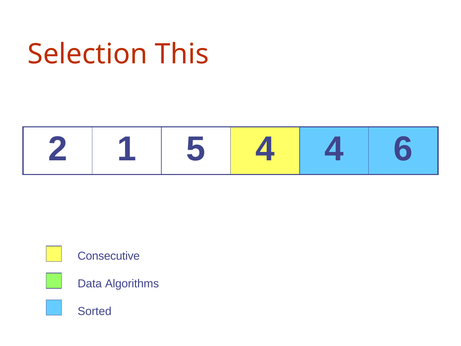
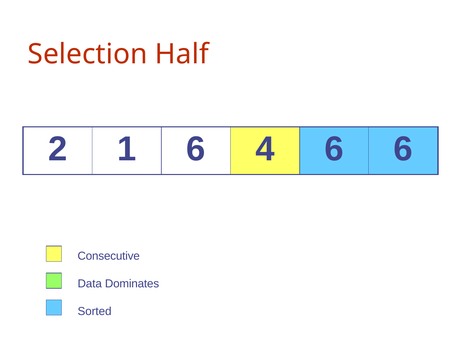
This: This -> Half (182, 54)
1 5: 5 -> 6 (196, 149)
4 4: 4 -> 6 (334, 149)
Algorithms: Algorithms -> Dominates (132, 284)
